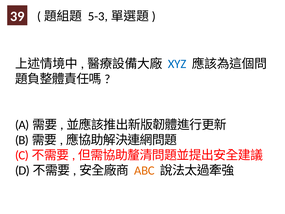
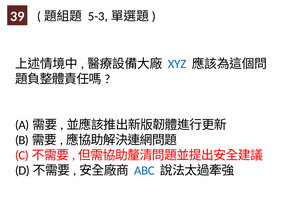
ABC colour: orange -> blue (144, 170)
